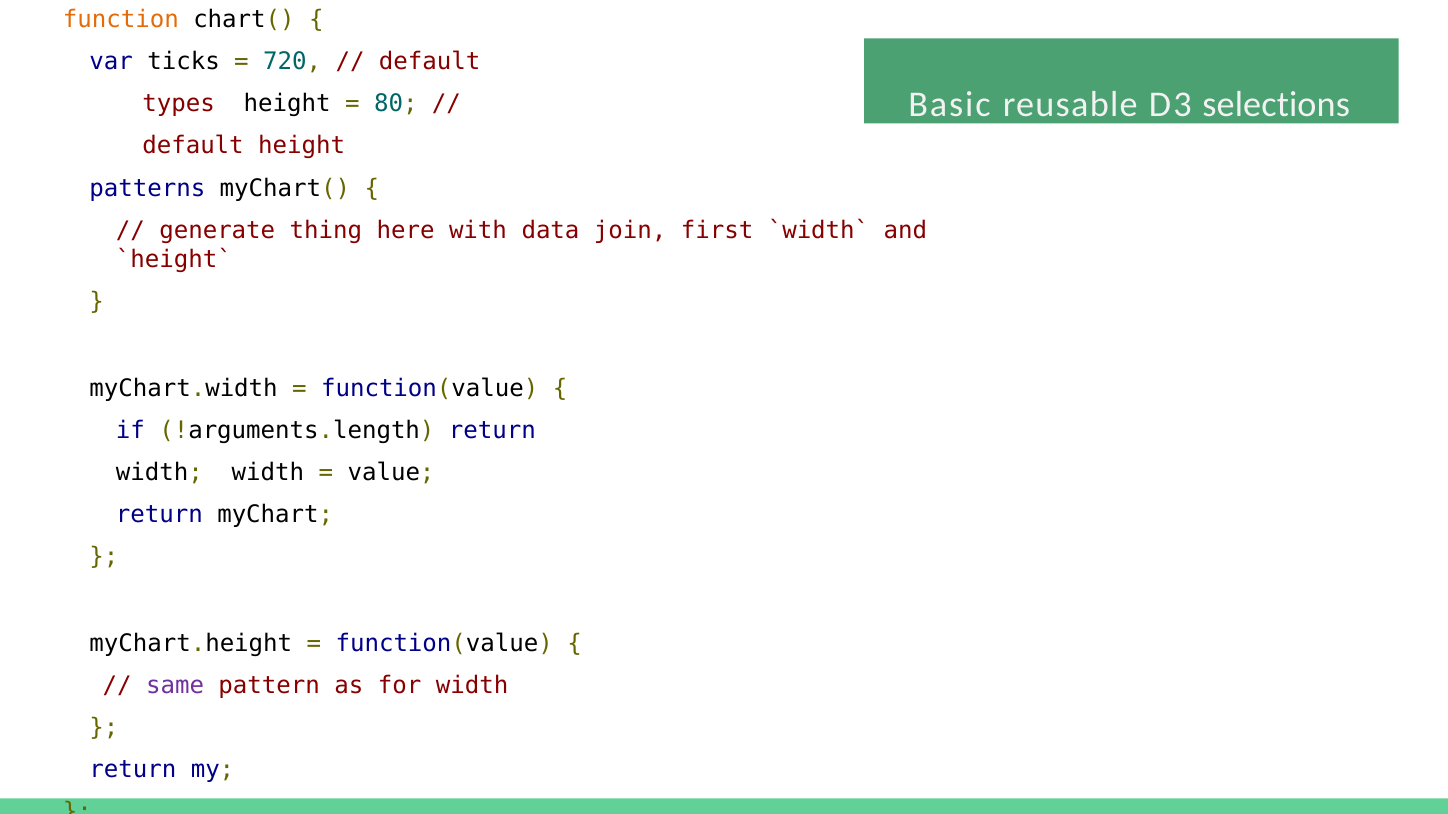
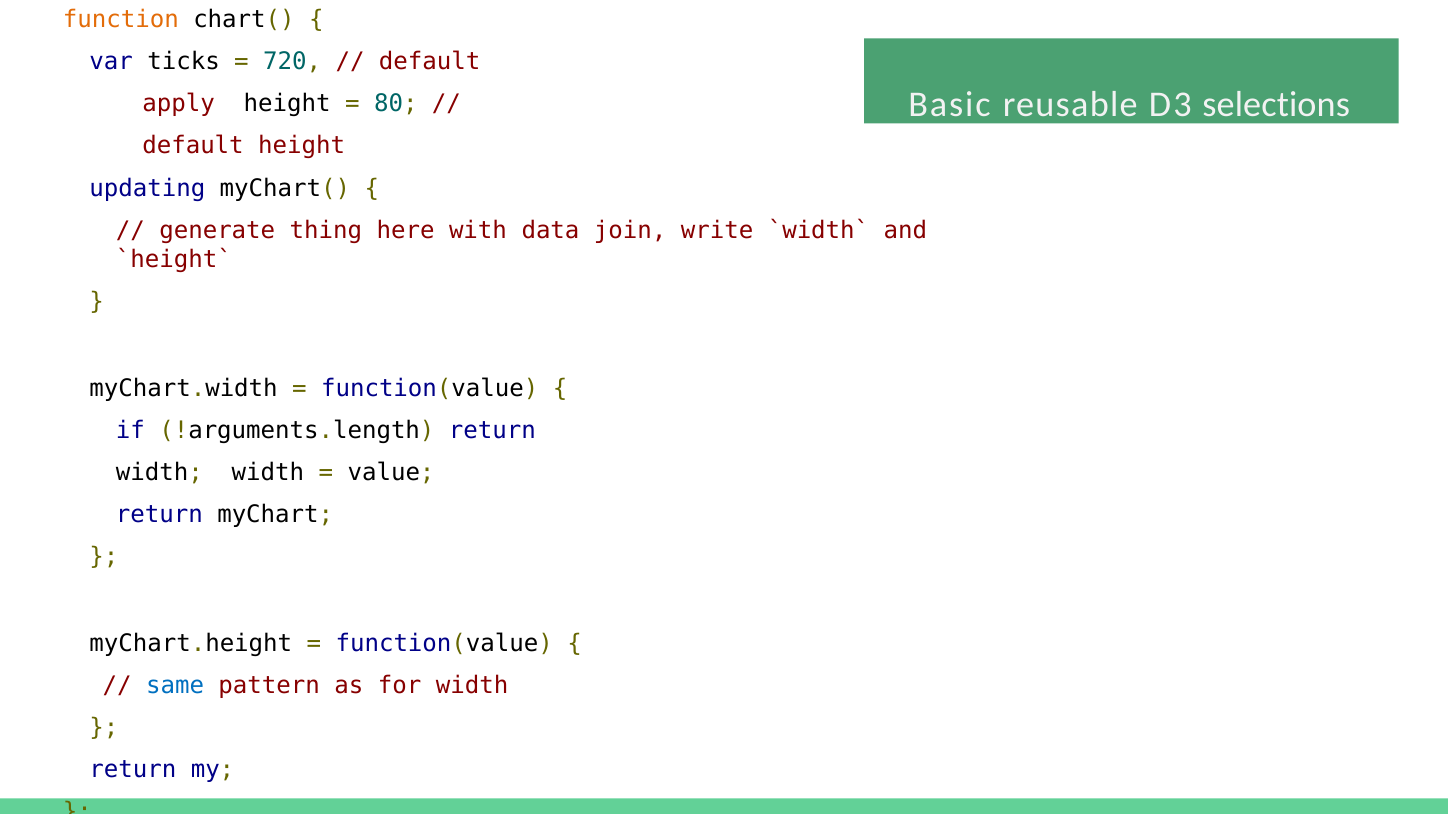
types: types -> apply (179, 103)
patterns: patterns -> updating (147, 188)
first: first -> write (717, 230)
same colour: purple -> blue (175, 686)
